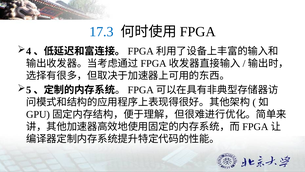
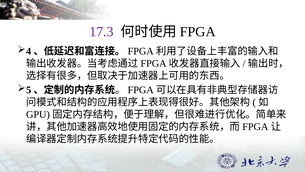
17.3 colour: blue -> purple (102, 32)
